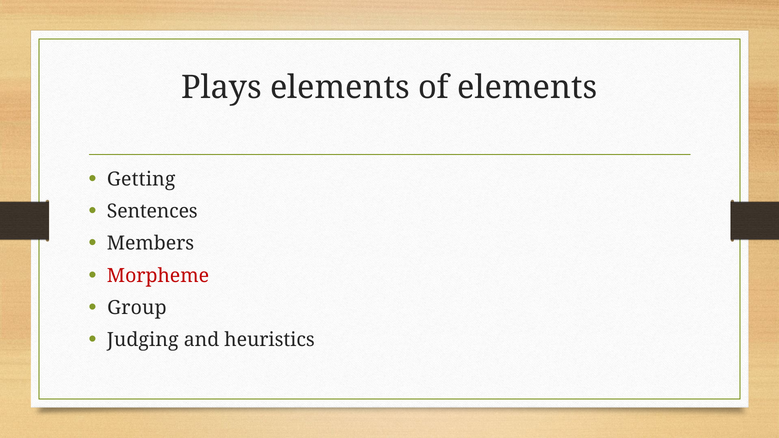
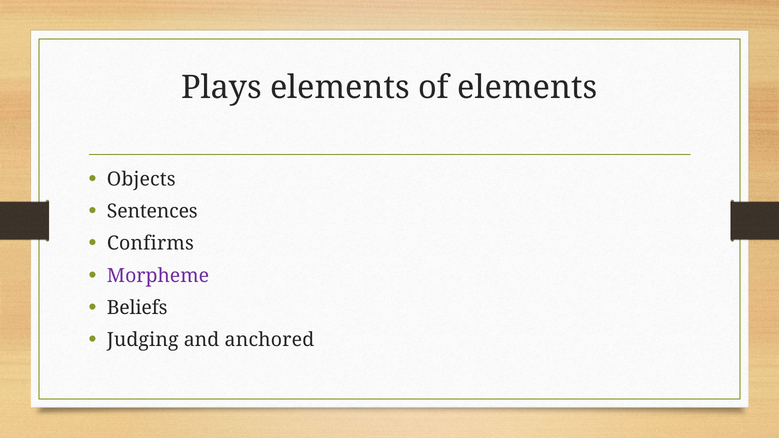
Getting: Getting -> Objects (141, 179)
Members: Members -> Confirms (150, 244)
Morpheme colour: red -> purple (158, 276)
Group: Group -> Beliefs (137, 308)
heuristics: heuristics -> anchored (269, 340)
